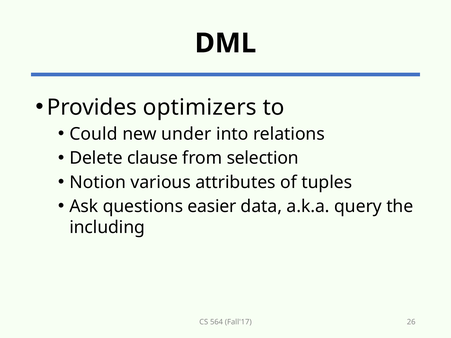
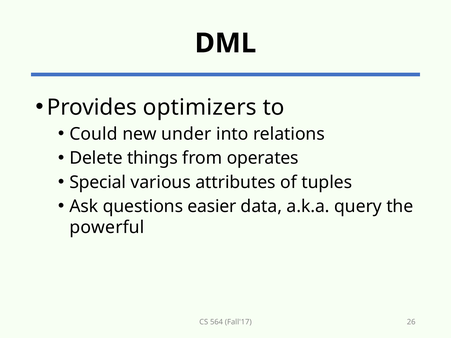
clause: clause -> things (153, 158)
selection: selection -> operates (263, 158)
Notion: Notion -> Special (98, 182)
including: including -> powerful (107, 228)
